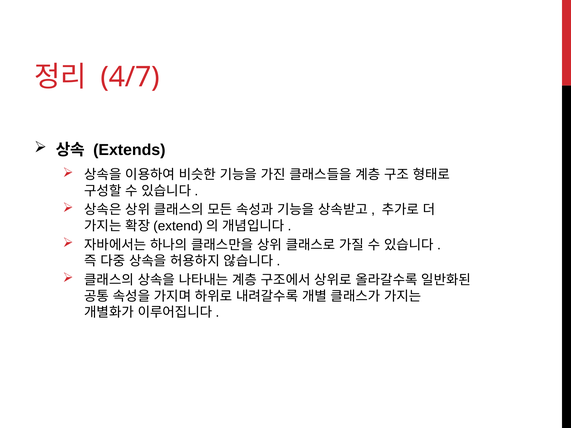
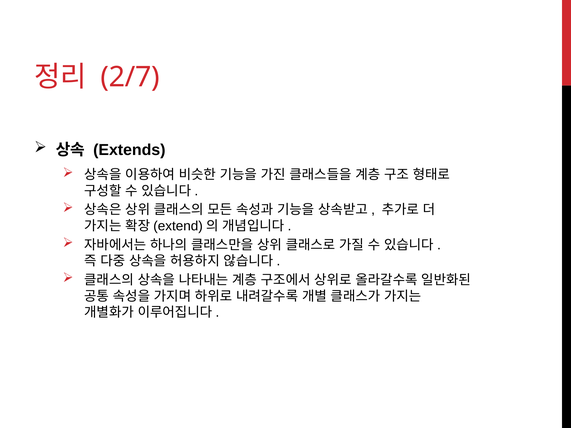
4/7: 4/7 -> 2/7 (130, 77)
